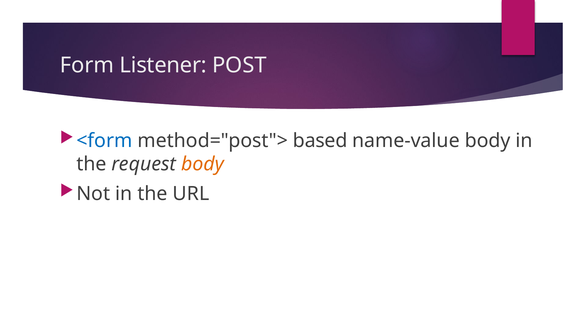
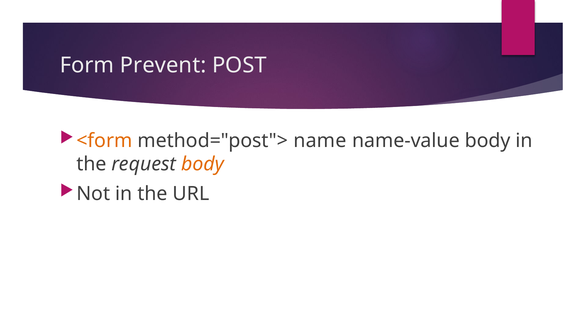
Listener: Listener -> Prevent (163, 65)
<form colour: blue -> orange (104, 140)
based: based -> name (320, 140)
